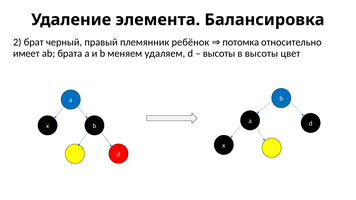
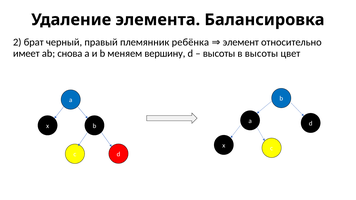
ребёнок: ребёнок -> ребёнка (190, 42)
потомка: потомка -> элемент (241, 42)
брата: брата -> снова (70, 53)
удаляем: удаляем -> вершину (165, 53)
